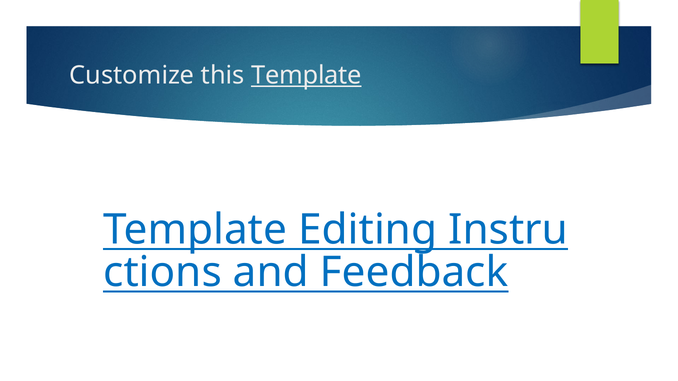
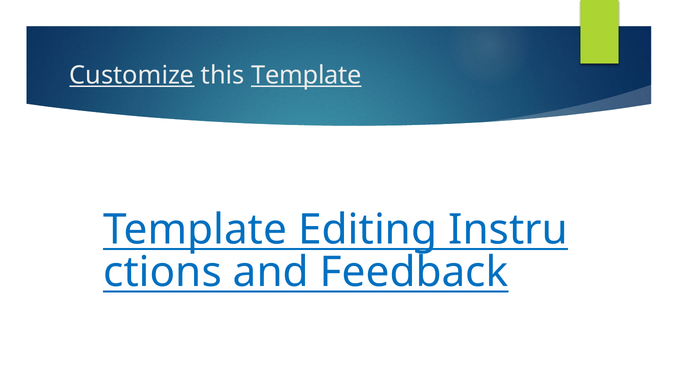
Customize underline: none -> present (132, 76)
